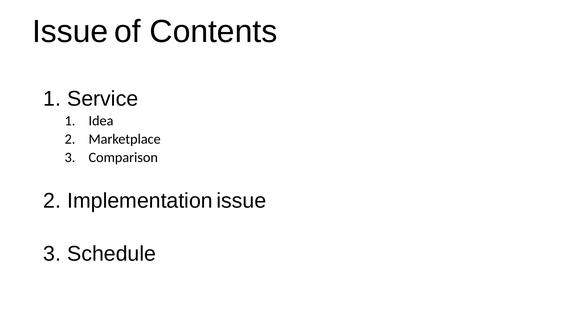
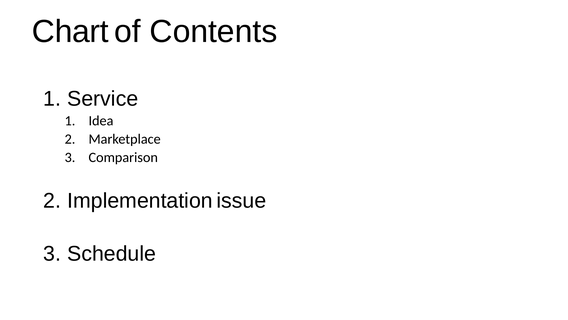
Issue: Issue -> Chart (70, 32)
